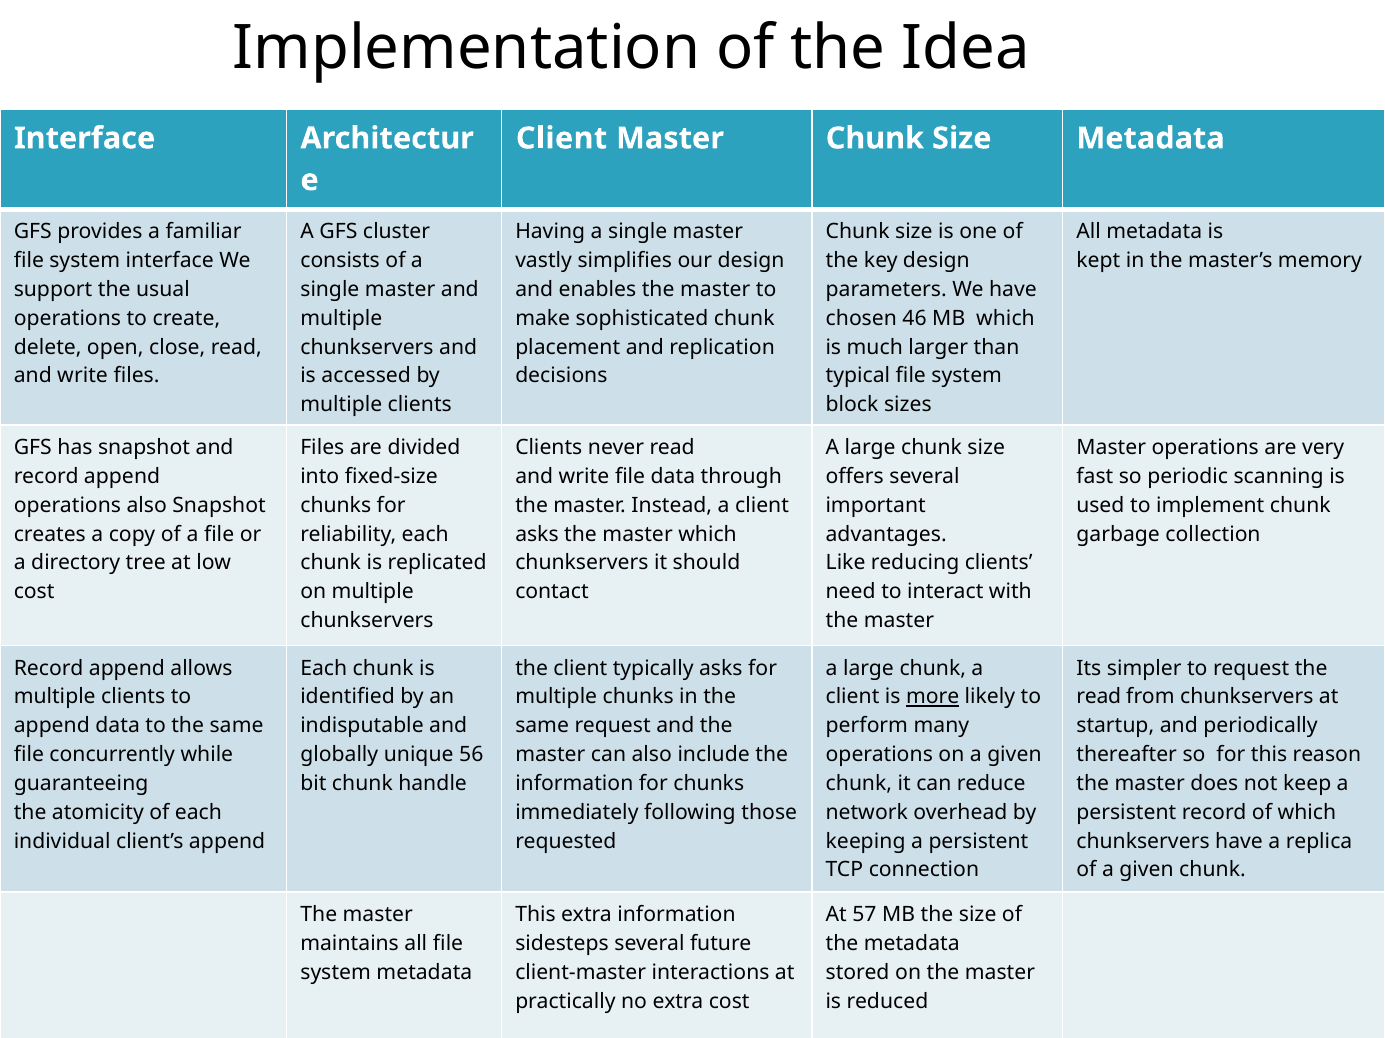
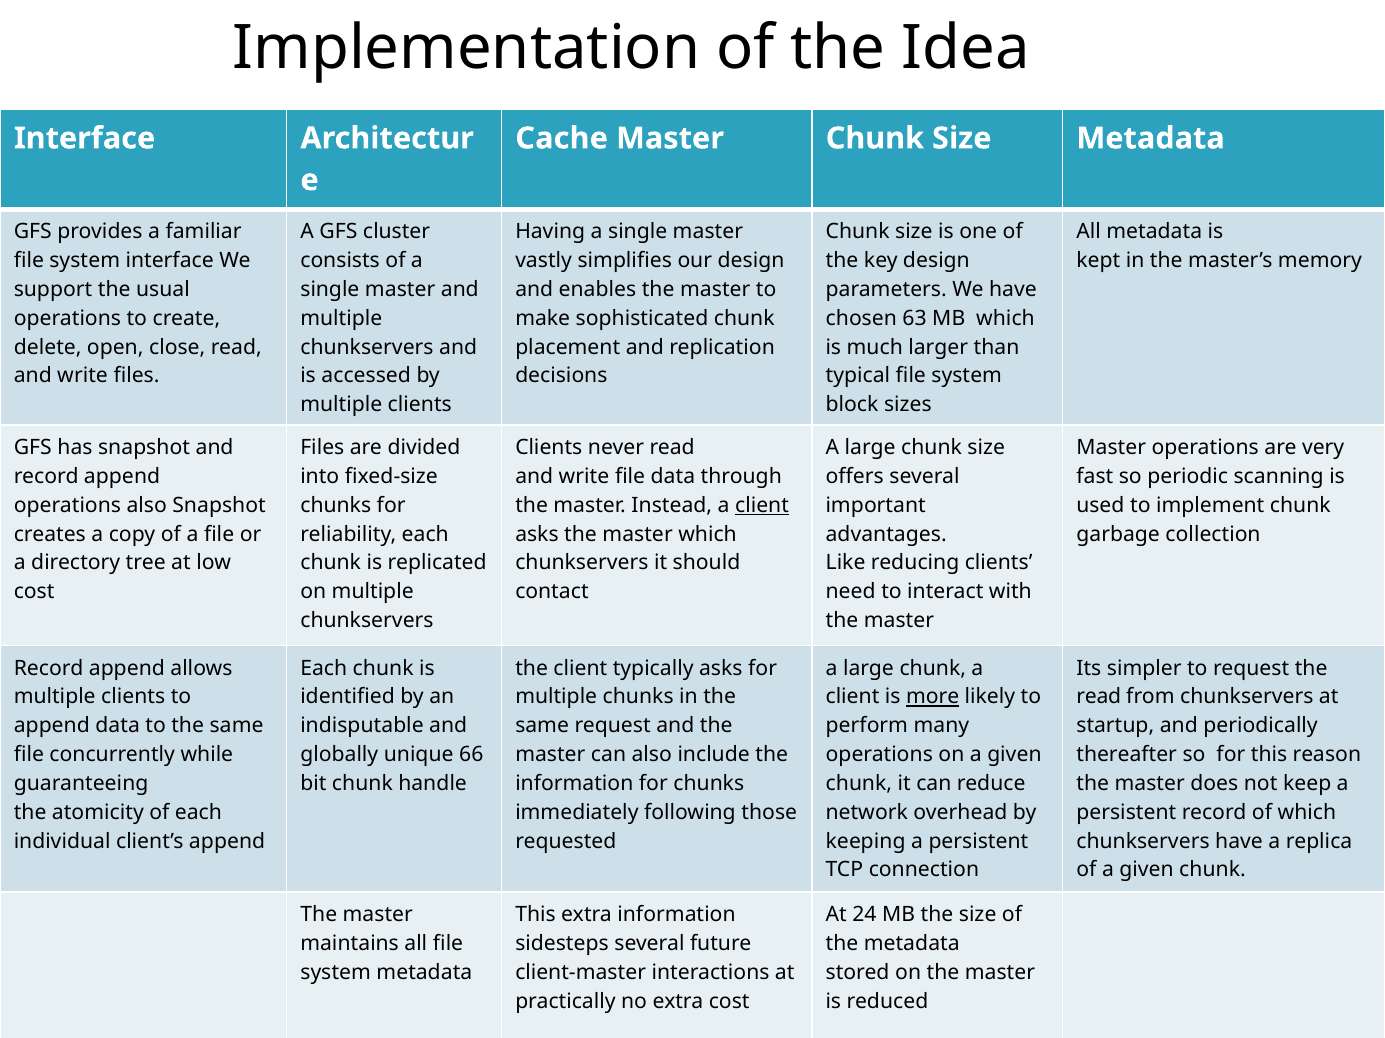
Client: Client -> Cache (562, 138)
46: 46 -> 63 (915, 319)
client underline: none -> present (762, 506)
56: 56 -> 66 (471, 755)
57: 57 -> 24 (864, 915)
